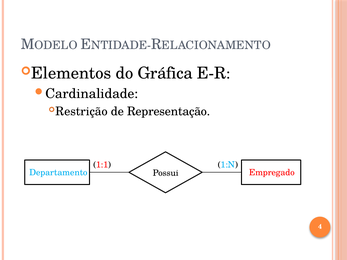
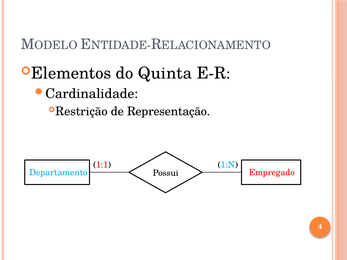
Gráfica: Gráfica -> Quinta (165, 73)
